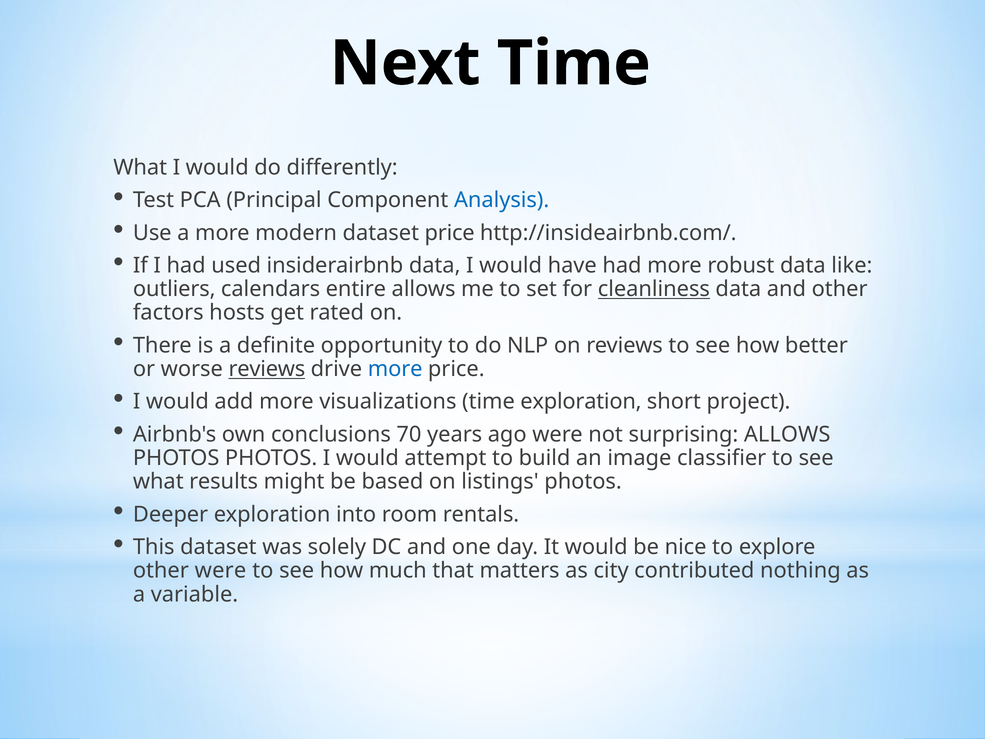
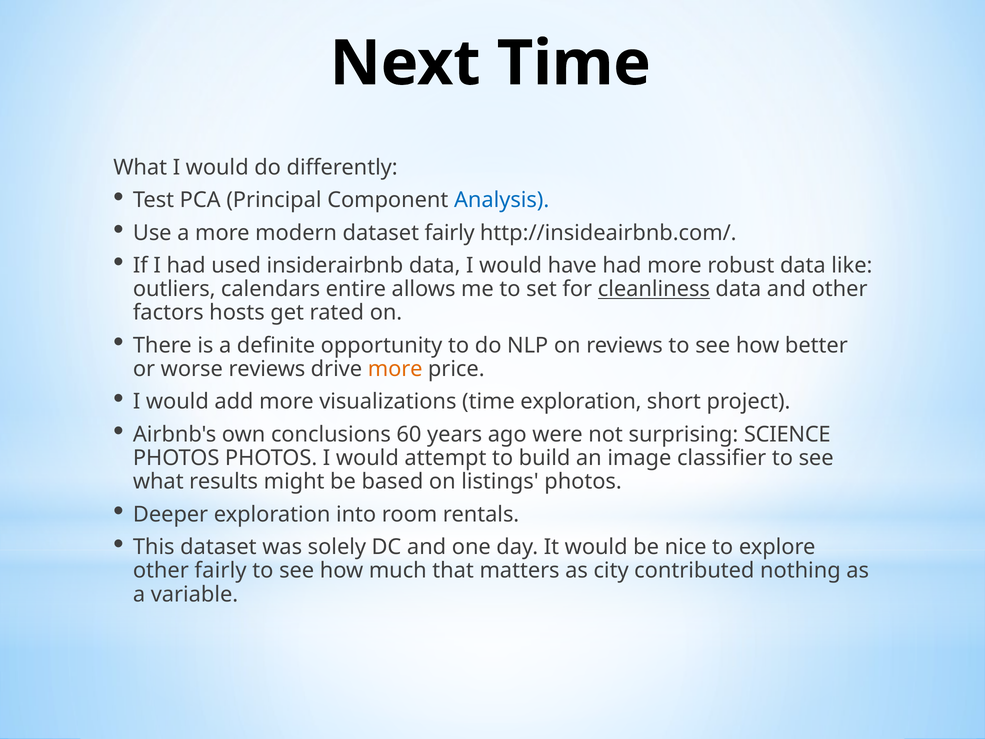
dataset price: price -> fairly (450, 233)
reviews underline: present -> none (267, 369)
more colour: blue -> orange (395, 369)
70: 70 -> 60 (409, 434)
surprising ALLOWS: ALLOWS -> SCIENCE (787, 434)
other were: were -> fairly (221, 571)
